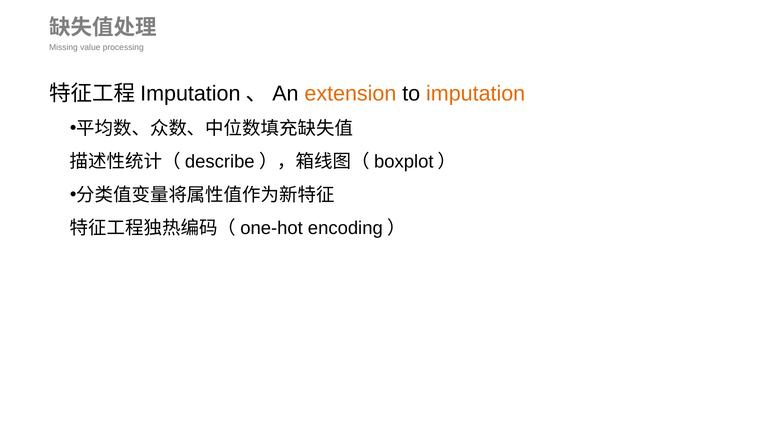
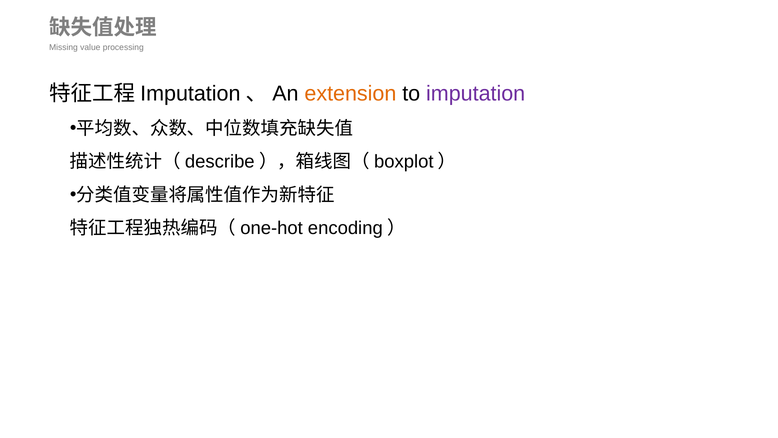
imputation colour: orange -> purple (476, 94)
